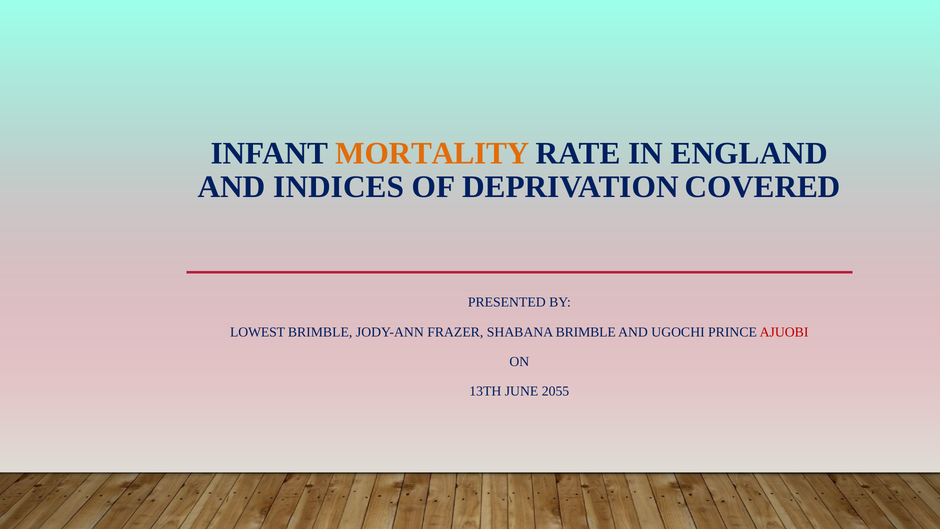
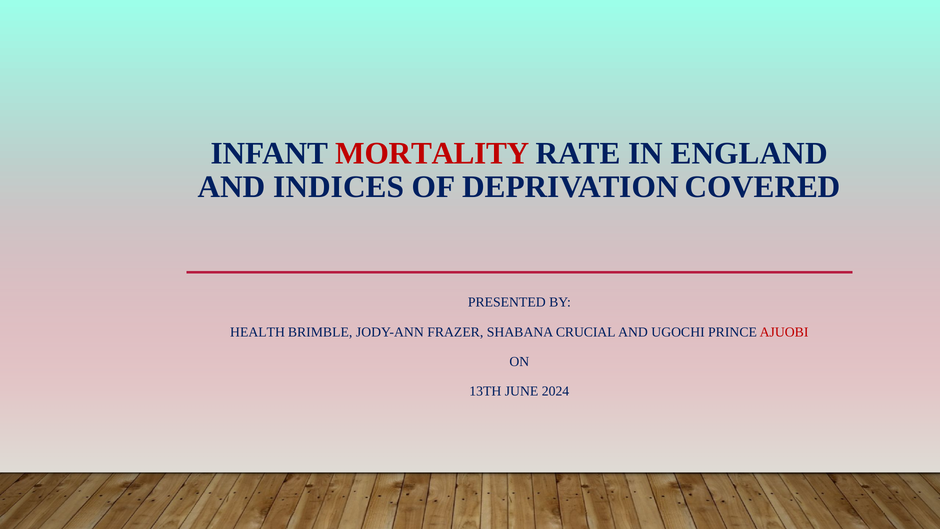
MORTALITY colour: orange -> red (432, 153)
LOWEST: LOWEST -> HEALTH (258, 332)
SHABANA BRIMBLE: BRIMBLE -> CRUCIAL (586, 332)
2055: 2055 -> 2024 (556, 391)
